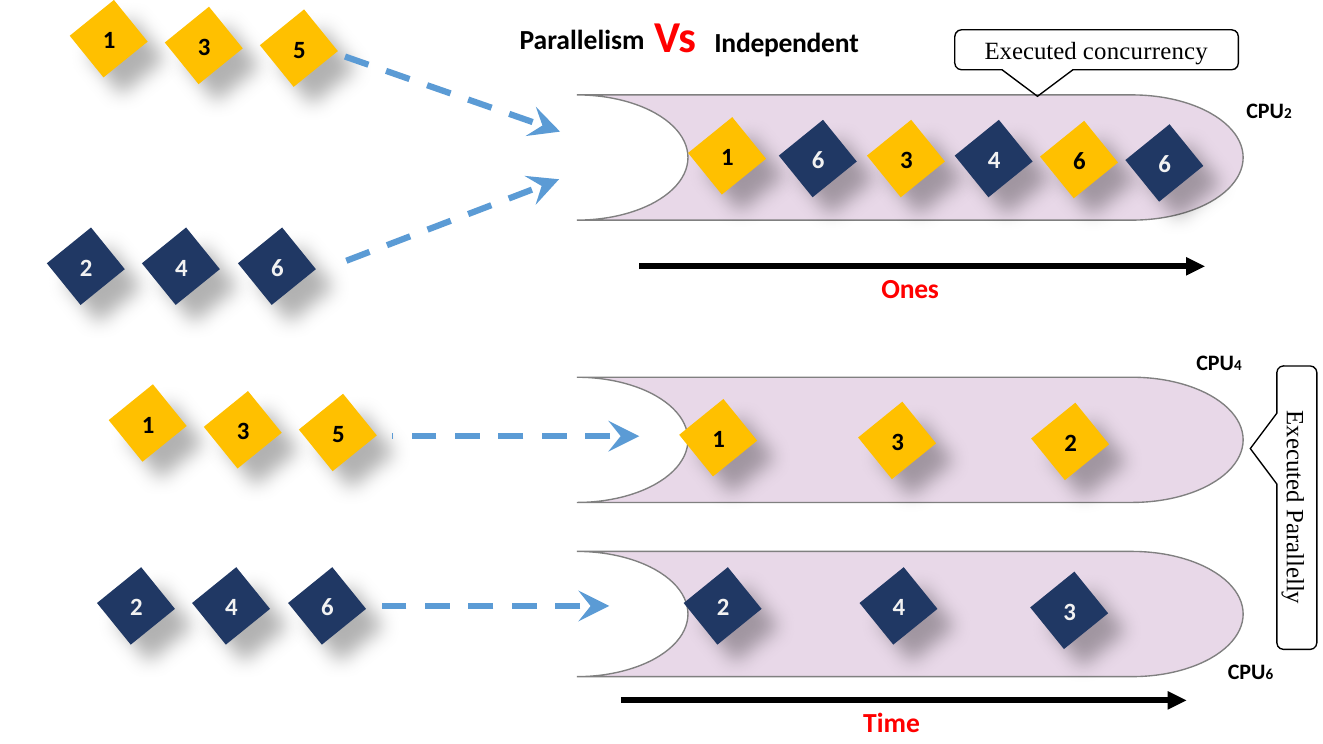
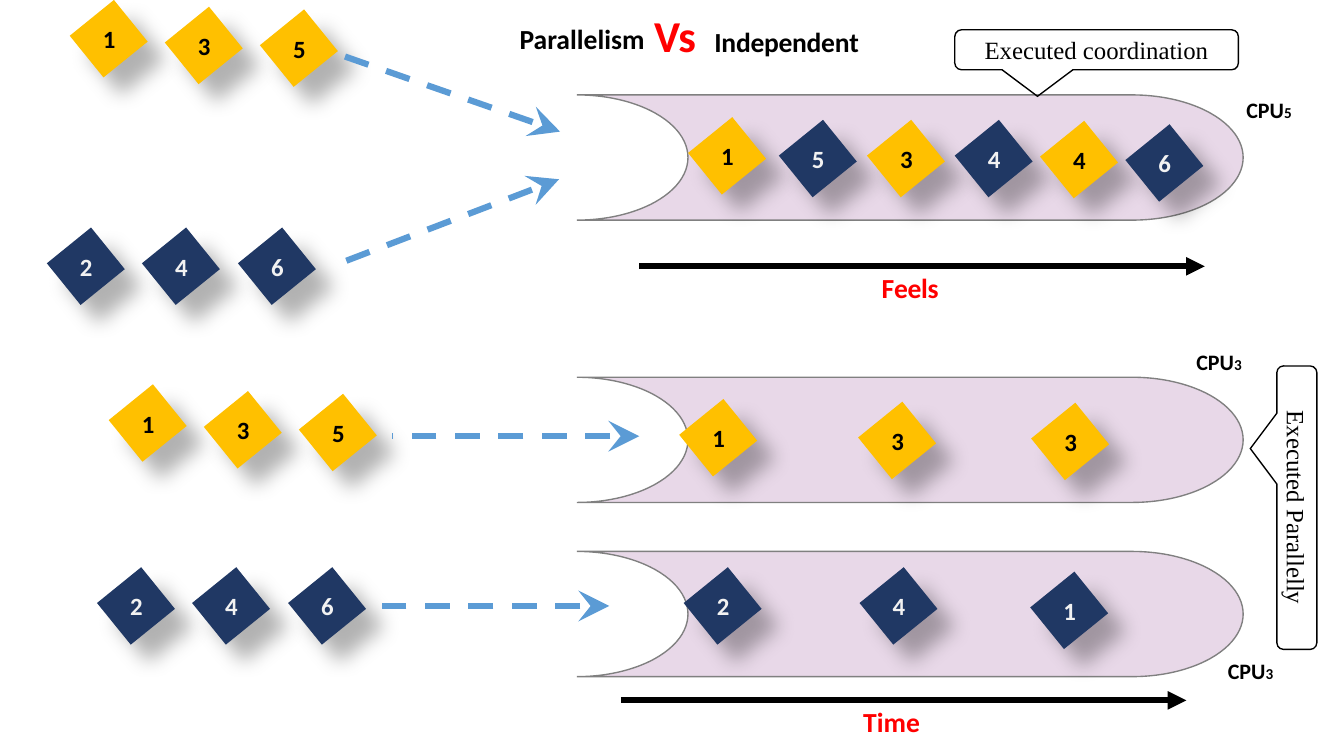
concurrency: concurrency -> coordination (1146, 52)
2: 2 -> 5 (1288, 113)
1 6: 6 -> 5 (818, 160)
4 6: 6 -> 4 (1079, 161)
Ones: Ones -> Feels (910, 290)
4: 4 -> 3 (1238, 366)
3 2: 2 -> 3 (1071, 443)
4 3: 3 -> 1 (1070, 612)
6: 6 -> 3 (1269, 674)
